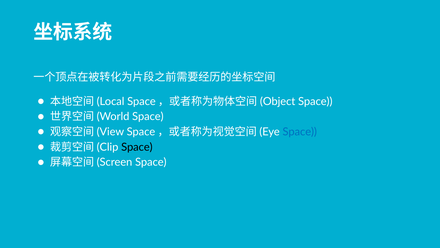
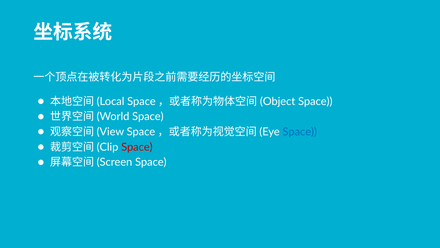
Space colour: black -> red (137, 147)
